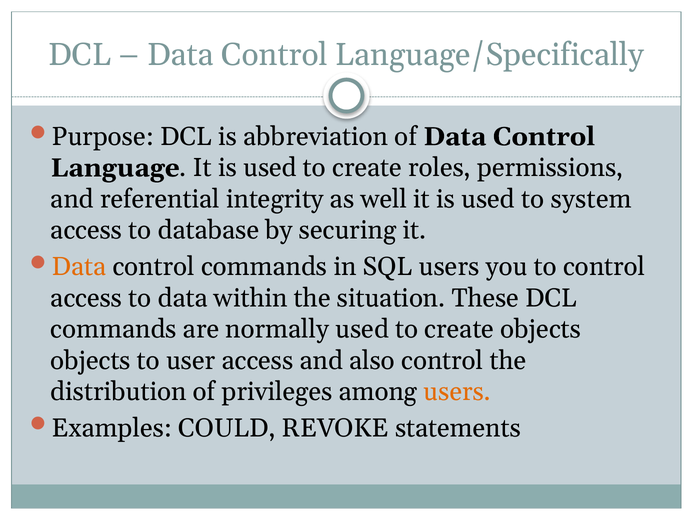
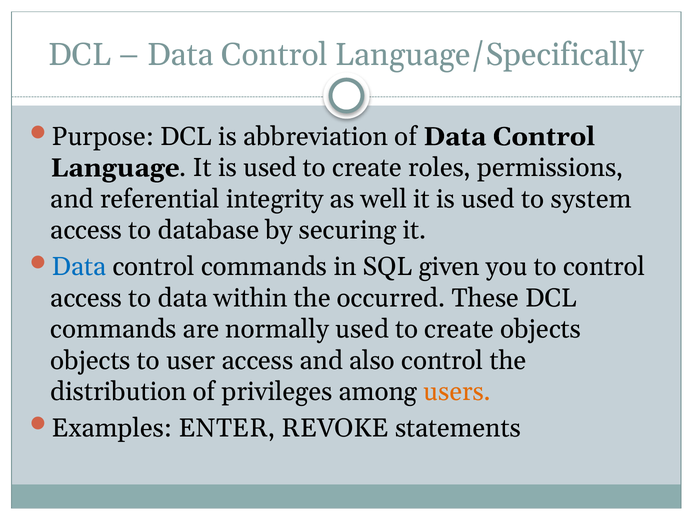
Data colour: orange -> blue (79, 267)
SQL users: users -> given (449, 267)
situation: situation -> occurred (391, 298)
COULD: COULD -> ENTER (227, 428)
